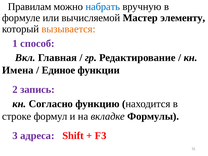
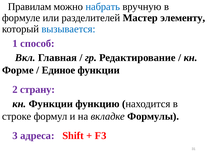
вычисляемой: вычисляемой -> разделителей (91, 18)
вызывается colour: orange -> blue (69, 29)
Имена: Имена -> Форме (18, 70)
запись: запись -> страну (37, 90)
кн Согласно: Согласно -> Функции (51, 104)
